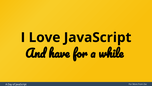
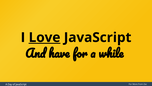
Love underline: none -> present (44, 37)
